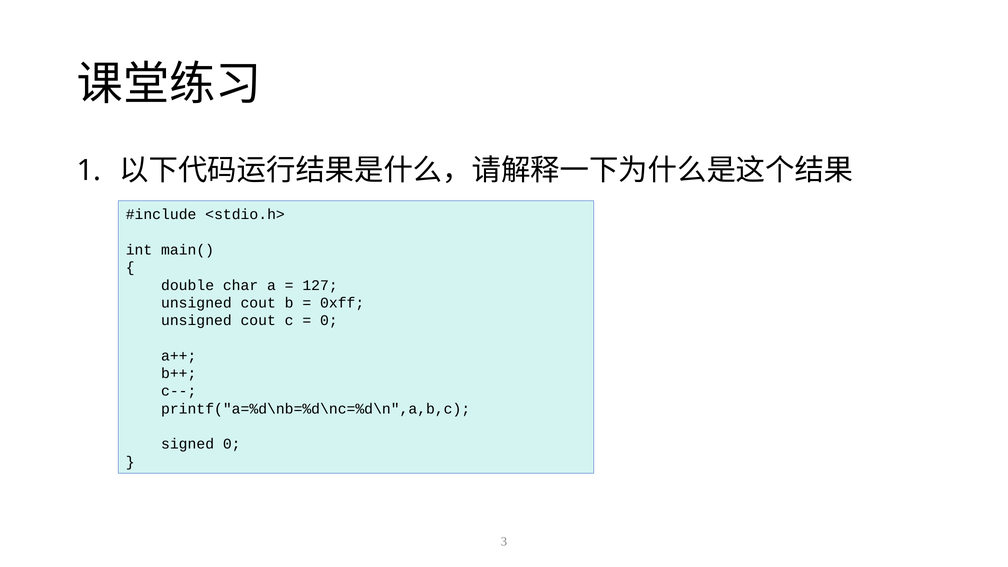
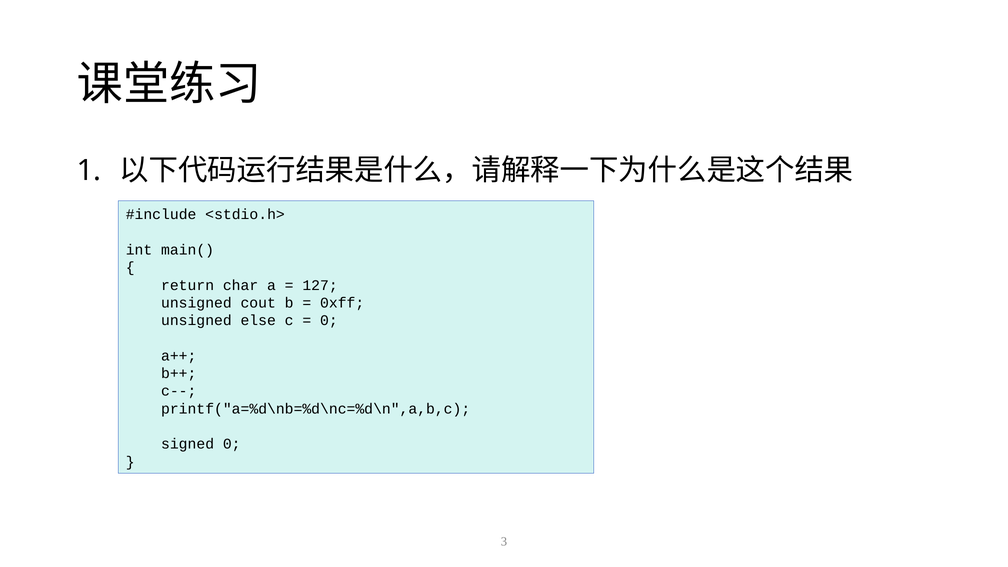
double: double -> return (188, 285)
cout: cout -> else (258, 320)
